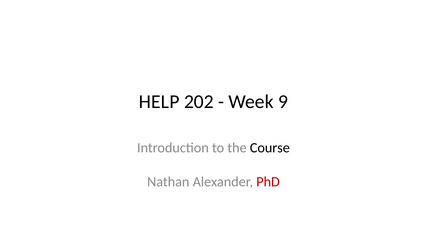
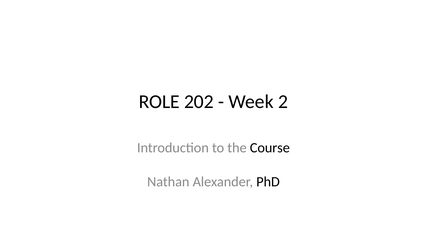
HELP: HELP -> ROLE (159, 102)
9: 9 -> 2 (283, 102)
PhD colour: red -> black (268, 182)
